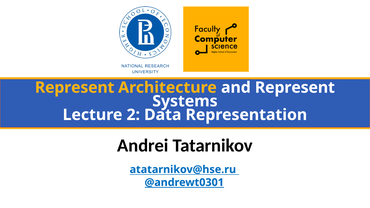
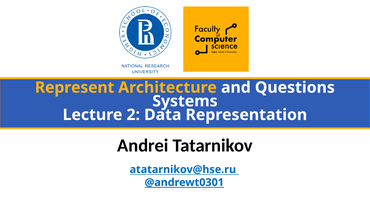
and Represent: Represent -> Questions (295, 88)
